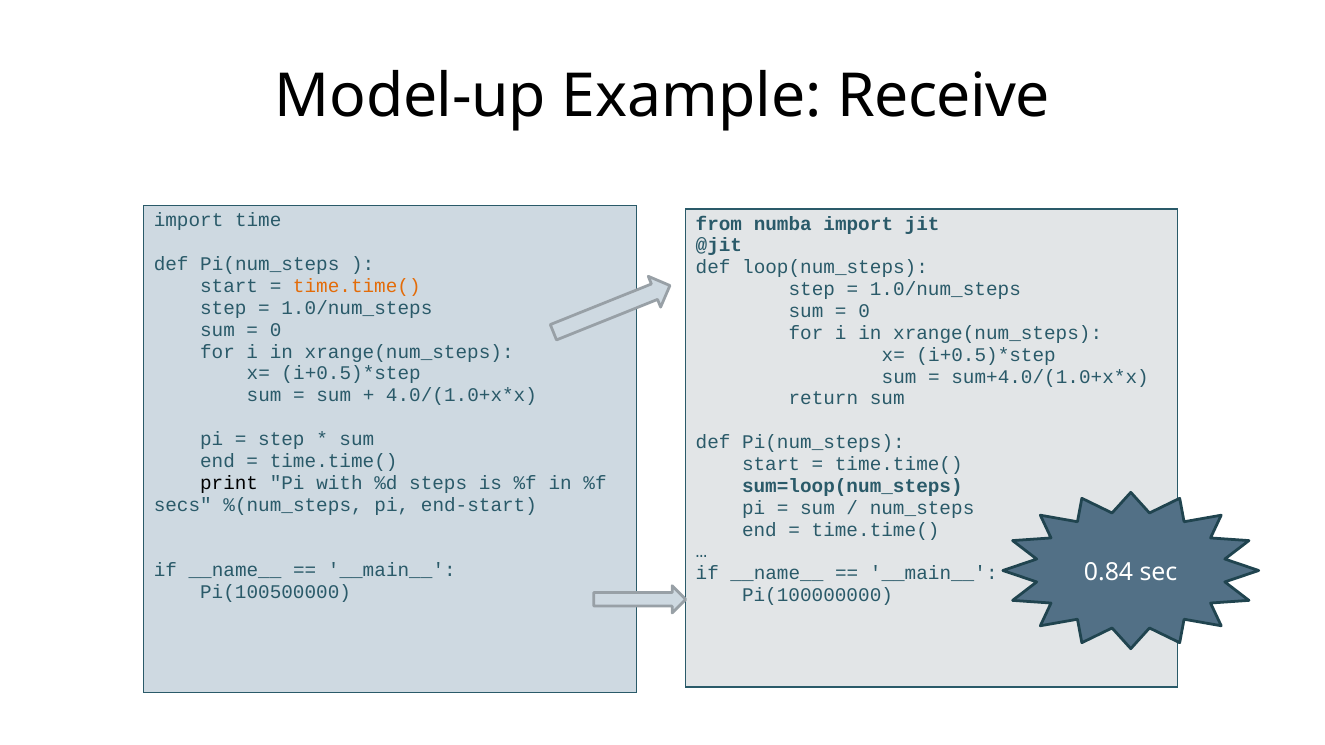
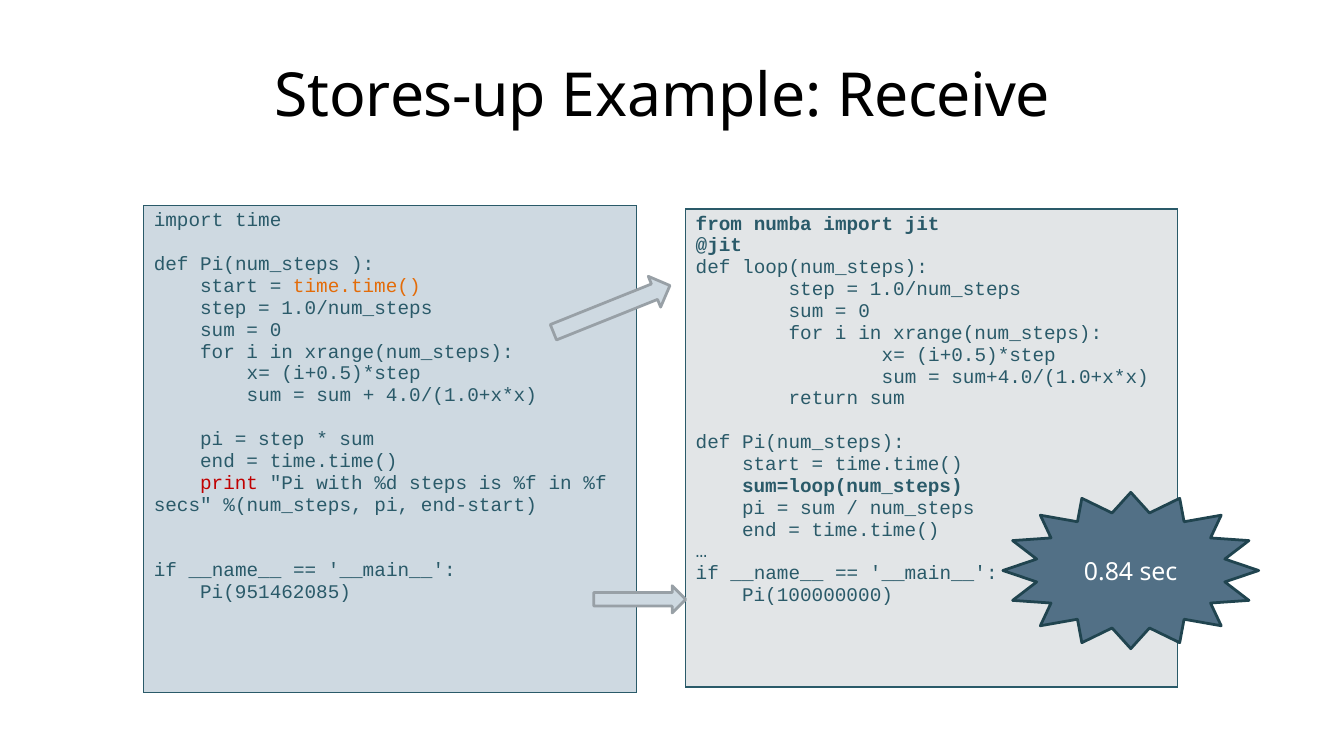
Model-up: Model-up -> Stores-up (410, 96)
print colour: black -> red (229, 483)
Pi(100500000: Pi(100500000 -> Pi(951462085 (276, 592)
